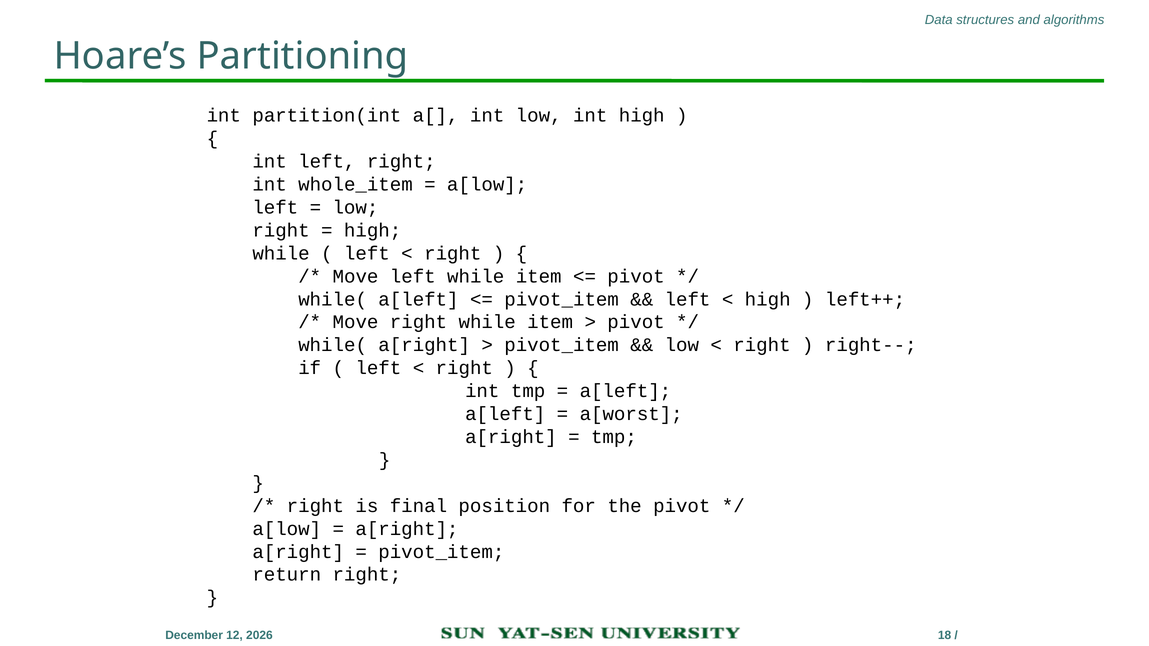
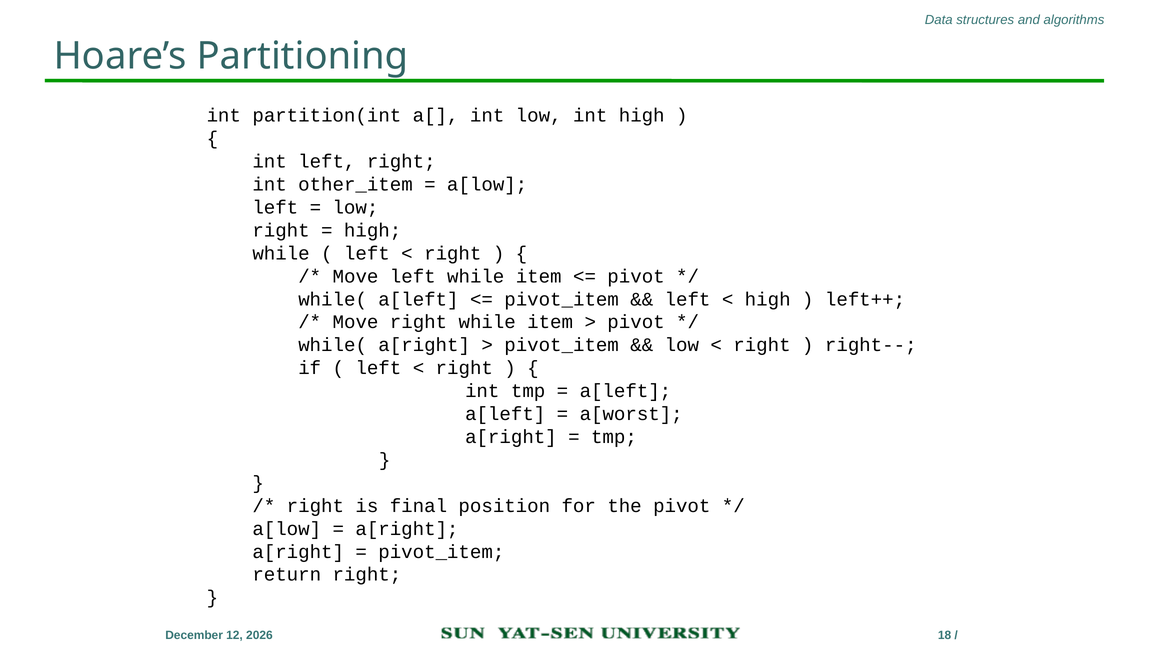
whole_item: whole_item -> other_item (355, 184)
